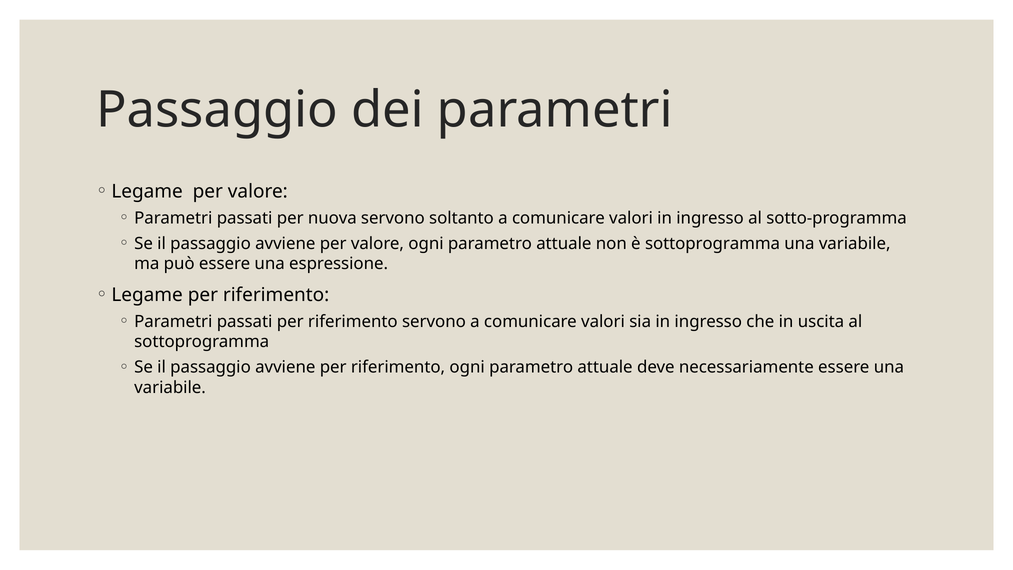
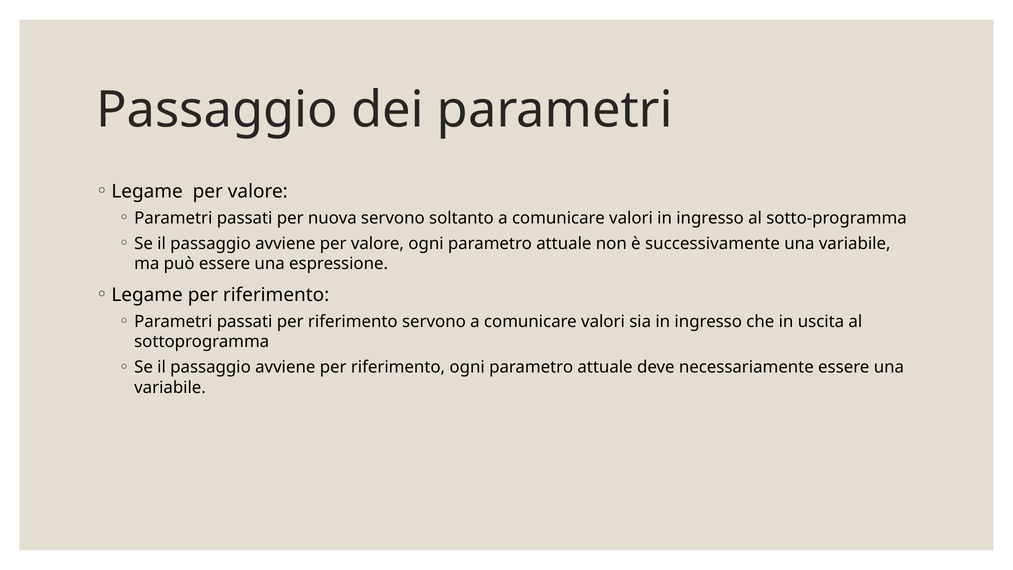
è sottoprogramma: sottoprogramma -> successivamente (712, 243)
